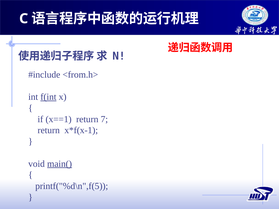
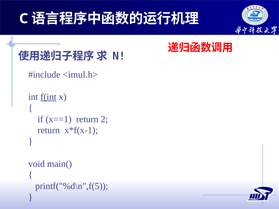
<from.h>: <from.h> -> <imul.h> (80, 75)
7: 7 -> 2 (104, 119)
main( underline: present -> none (60, 164)
